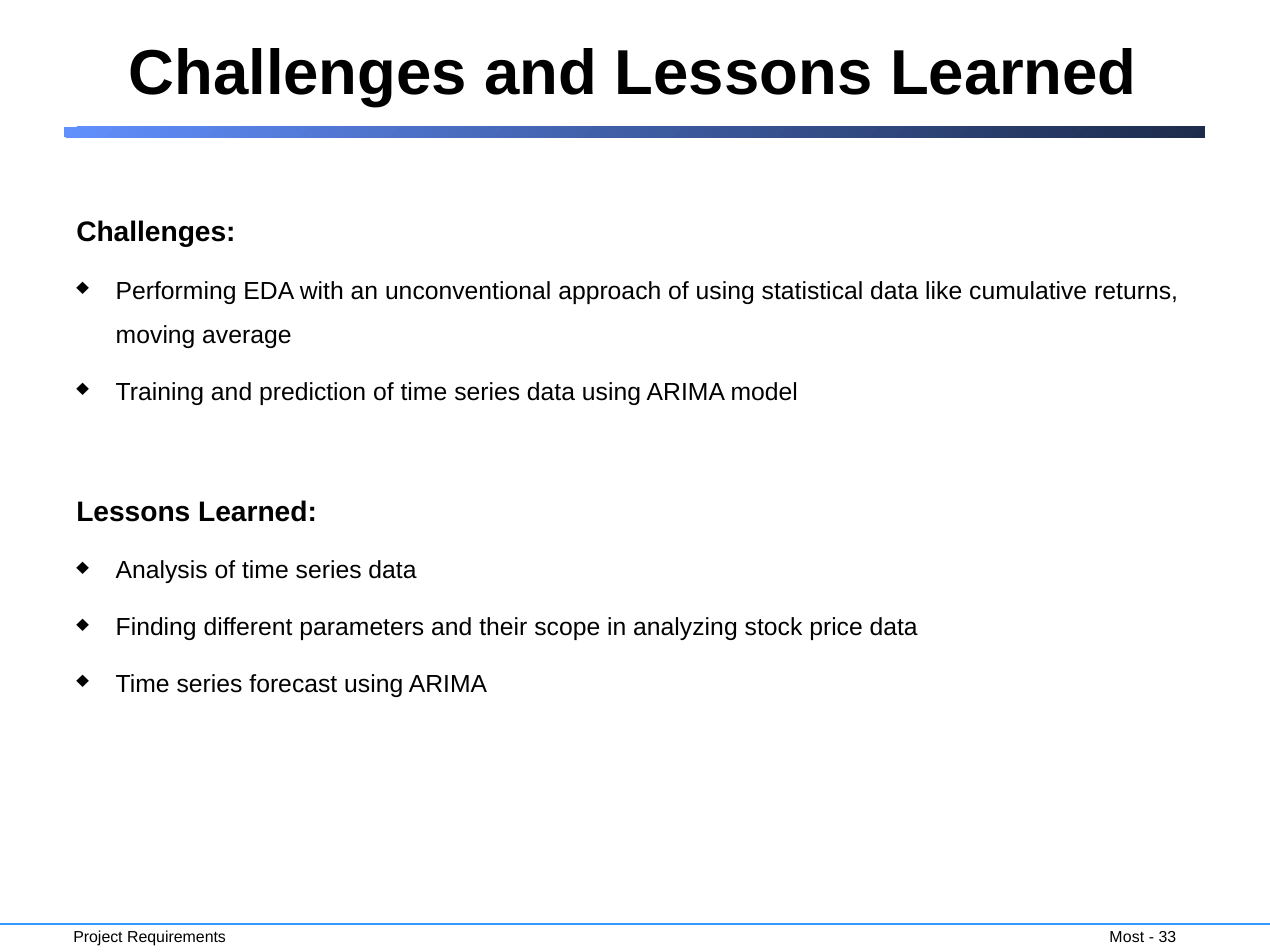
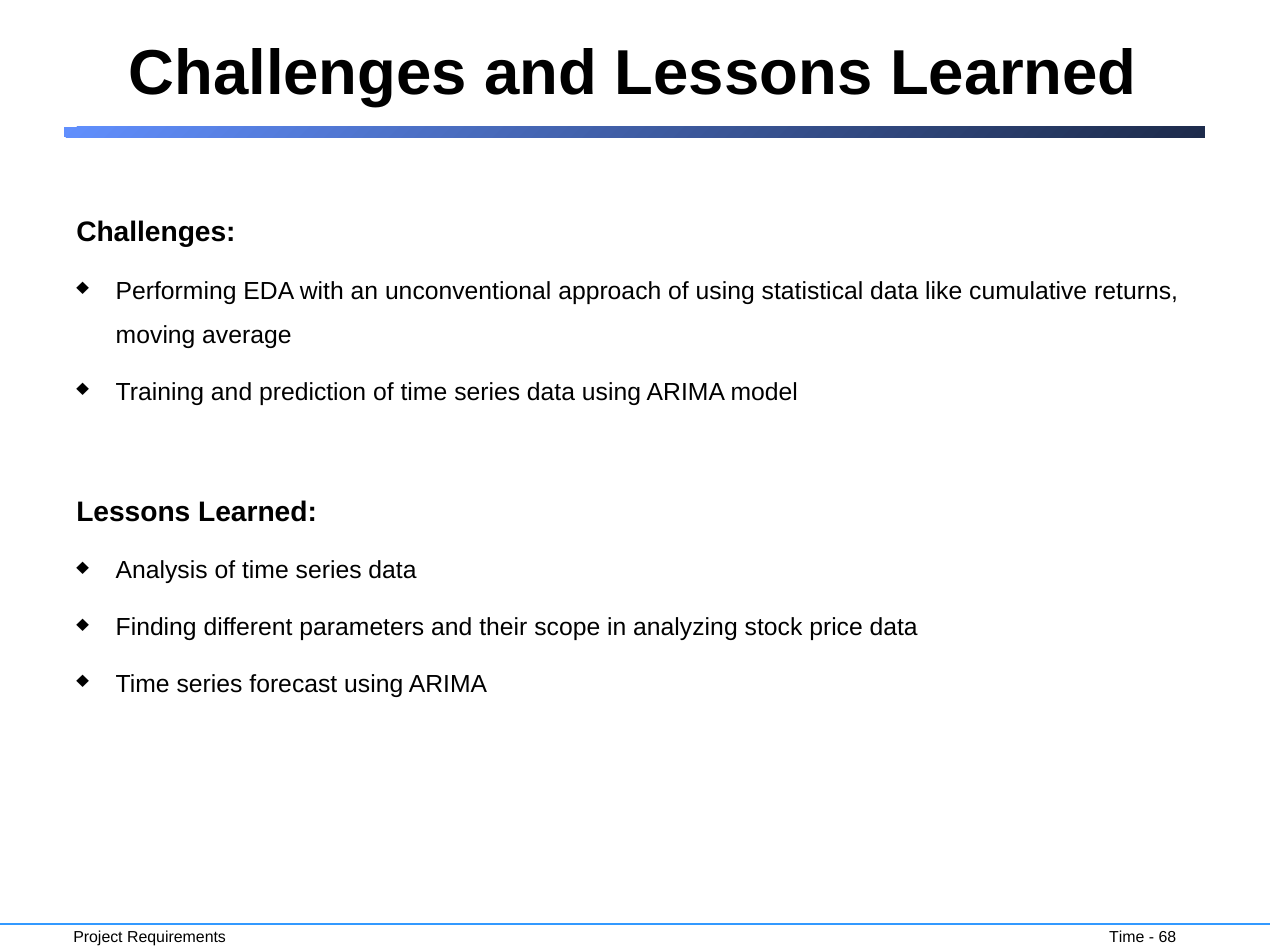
Most: Most -> Time (1127, 937)
33: 33 -> 68 (1167, 937)
